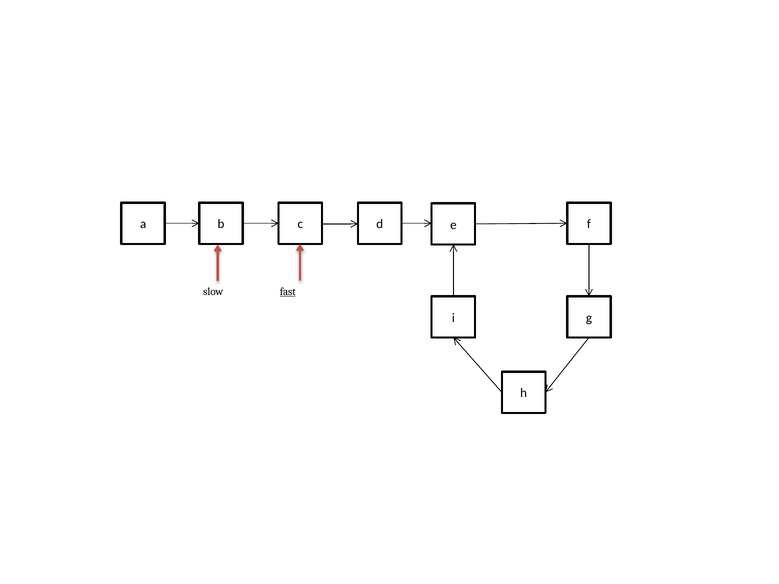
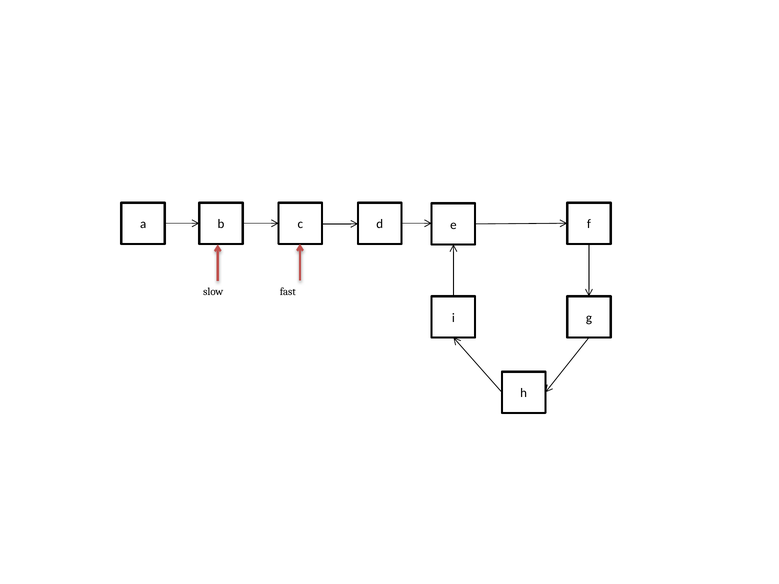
fast underline: present -> none (288, 292)
